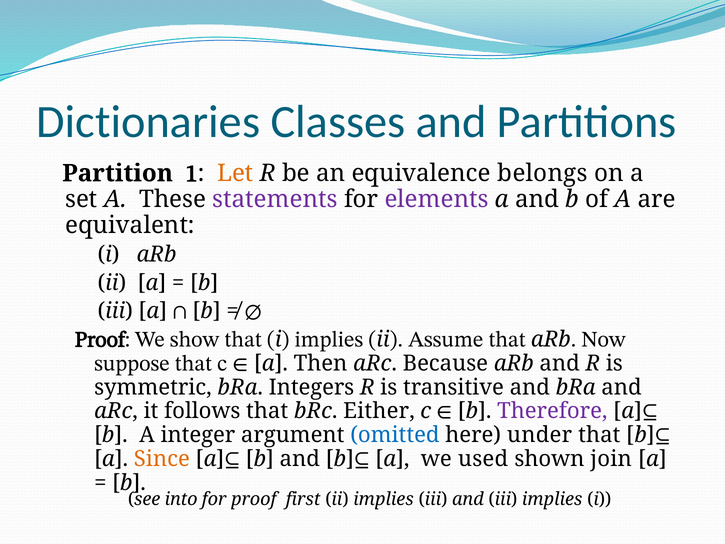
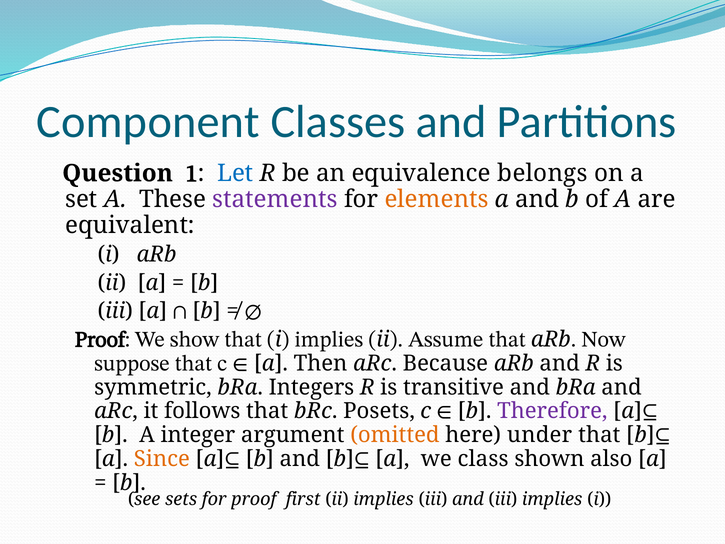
Dictionaries: Dictionaries -> Component (148, 122)
Partition: Partition -> Question (118, 173)
Let colour: orange -> blue (235, 173)
elements colour: purple -> orange (437, 199)
Either: Either -> Posets (379, 411)
omitted colour: blue -> orange (395, 435)
used: used -> class (483, 459)
join: join -> also (611, 459)
into: into -> sets (181, 499)
